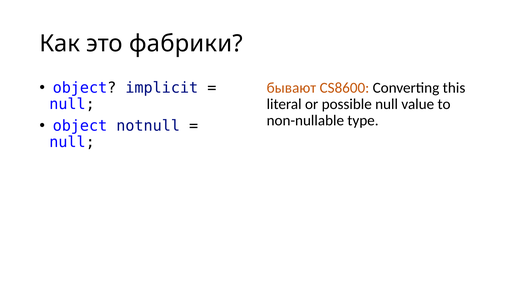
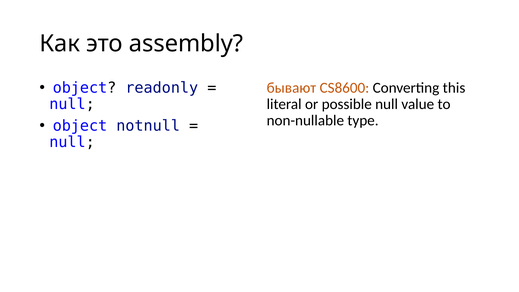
фабрики: фабрики -> assembly (186, 44)
implicit: implicit -> readonly (162, 88)
